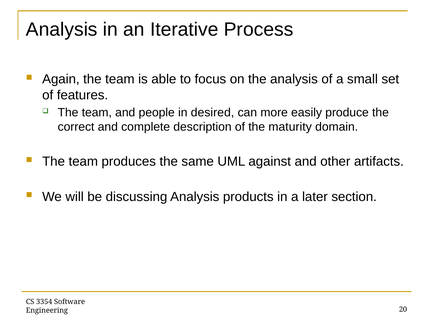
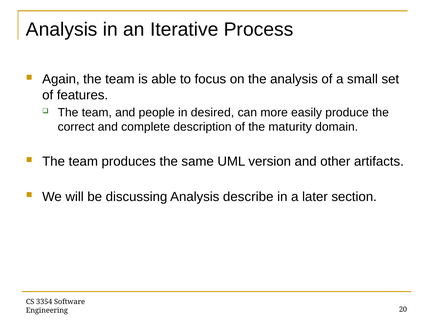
against: against -> version (270, 162)
products: products -> describe (248, 197)
